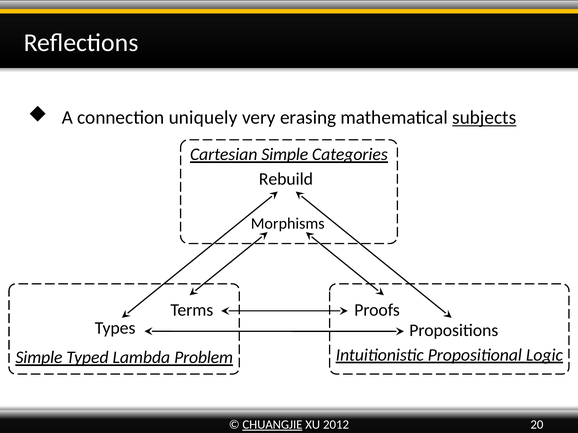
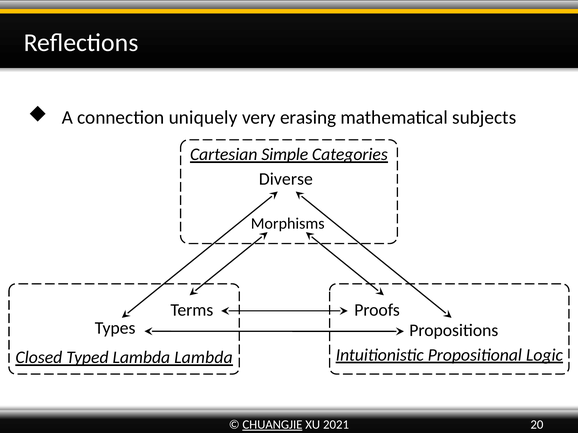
subjects underline: present -> none (484, 118)
Rebuild: Rebuild -> Diverse (286, 179)
Simple: Simple -> Closed (39, 358)
Lambda Problem: Problem -> Lambda (203, 358)
2012: 2012 -> 2021 (336, 425)
